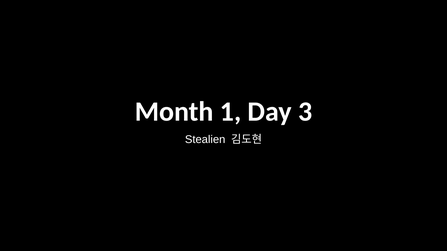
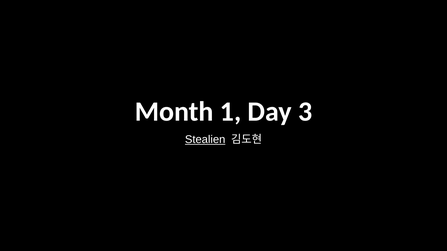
Stealien underline: none -> present (205, 140)
